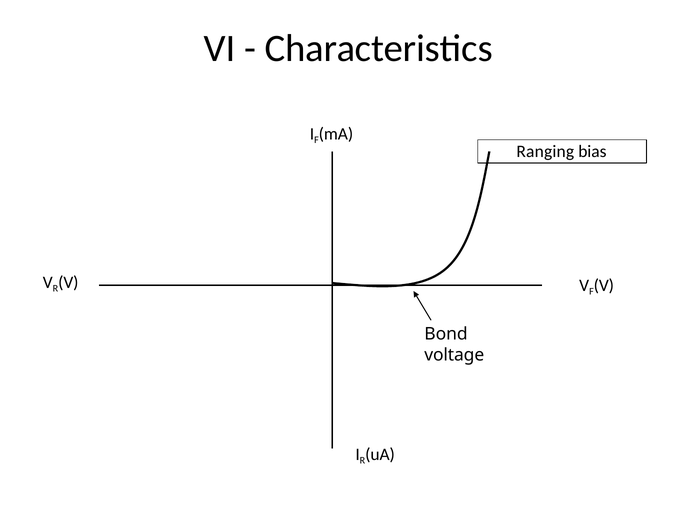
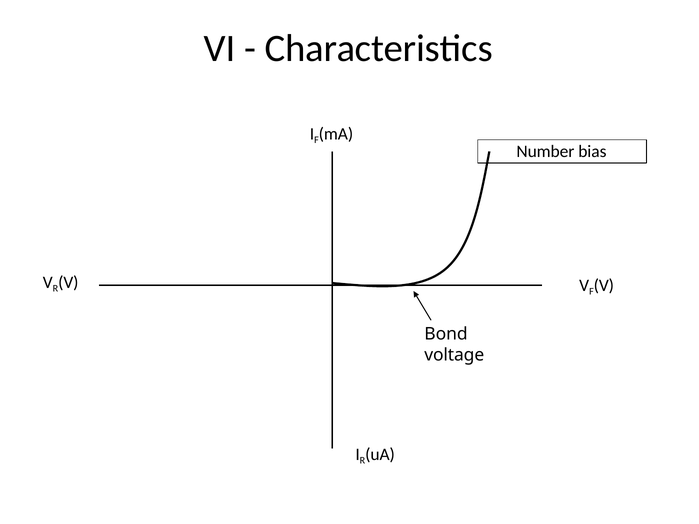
Ranging: Ranging -> Number (545, 152)
